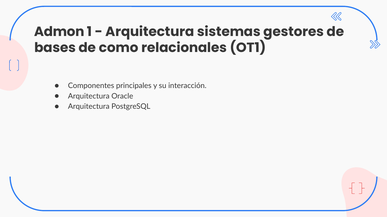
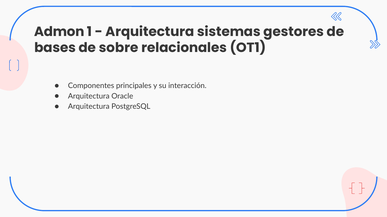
como: como -> sobre (119, 48)
